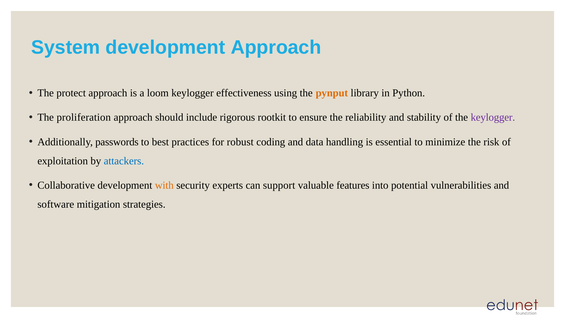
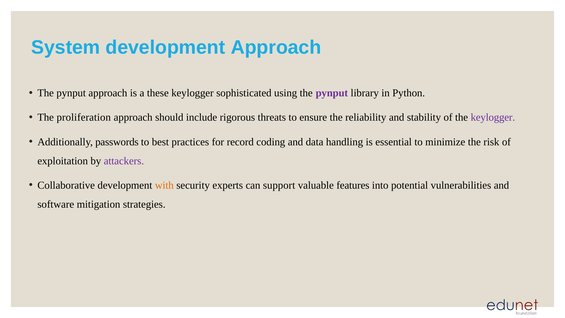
protect: protect -> pynput (71, 93)
loom: loom -> these (158, 93)
effectiveness: effectiveness -> sophisticated (244, 93)
pynput colour: orange -> purple (332, 93)
rootkit: rootkit -> threats (272, 117)
robust: robust -> record (240, 142)
attackers colour: blue -> purple (124, 161)
